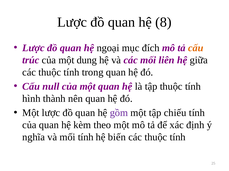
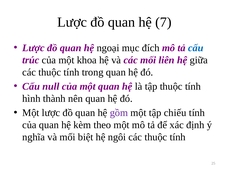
8: 8 -> 7 (163, 22)
cấu colour: orange -> blue (196, 48)
dung: dung -> khoa (87, 60)
mối tính: tính -> biệt (86, 138)
biến: biến -> ngôi (117, 138)
